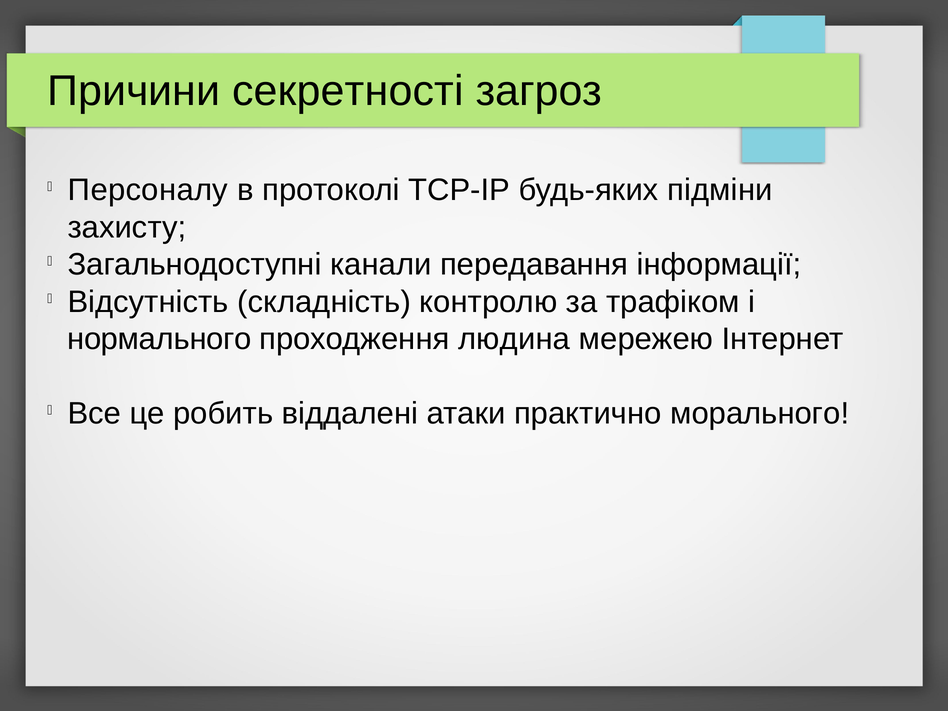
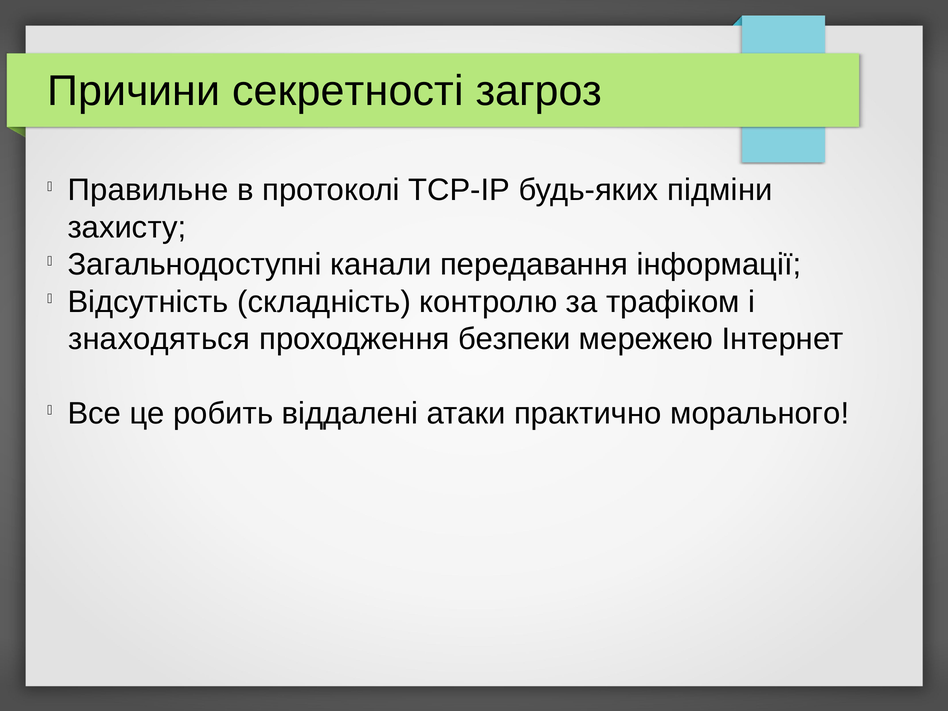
Персоналу: Персоналу -> Правильне (148, 190)
нормального: нормального -> знаходяться (159, 339)
людина: людина -> безпеки (514, 339)
